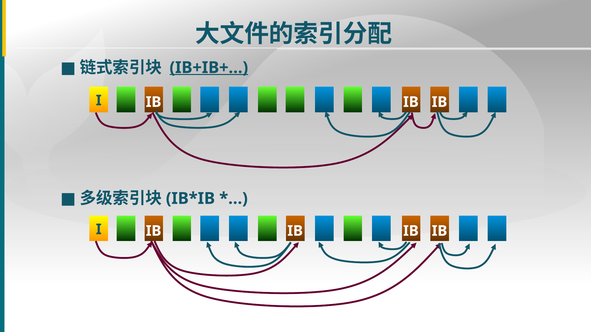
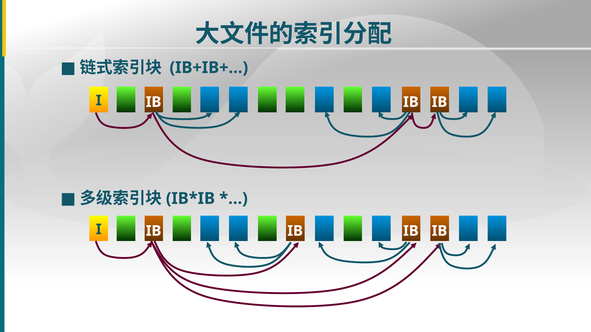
IB+IB+… underline: present -> none (209, 68)
